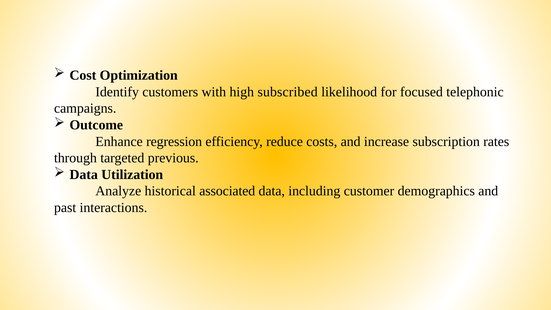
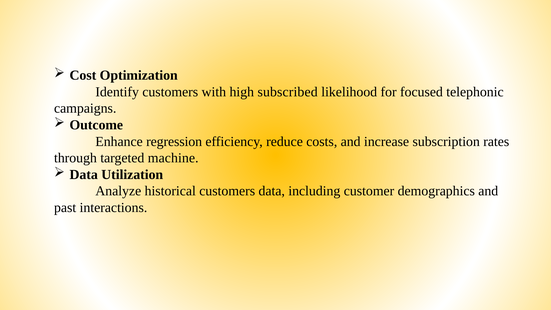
previous: previous -> machine (173, 158)
historical associated: associated -> customers (227, 191)
